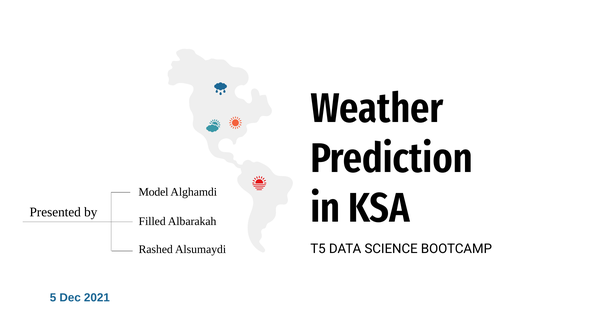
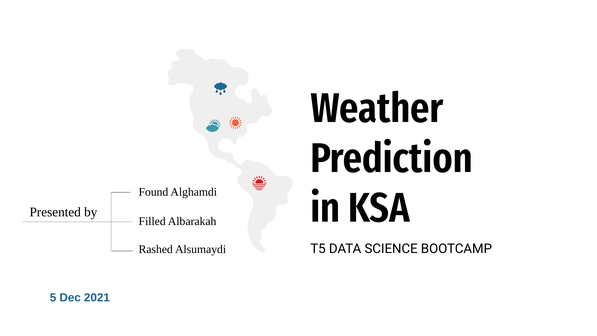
Model: Model -> Found (153, 192)
